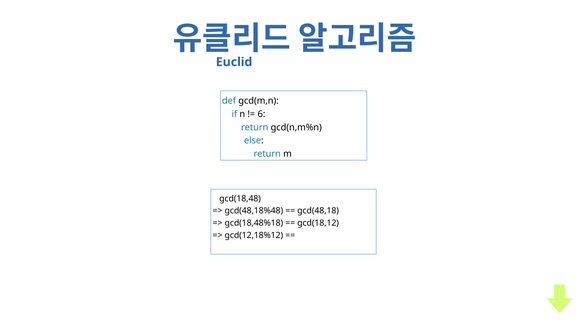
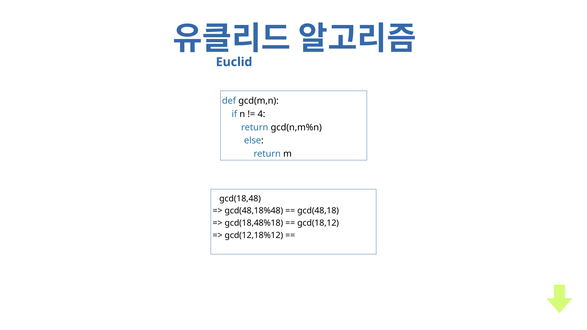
6: 6 -> 4 (261, 114)
